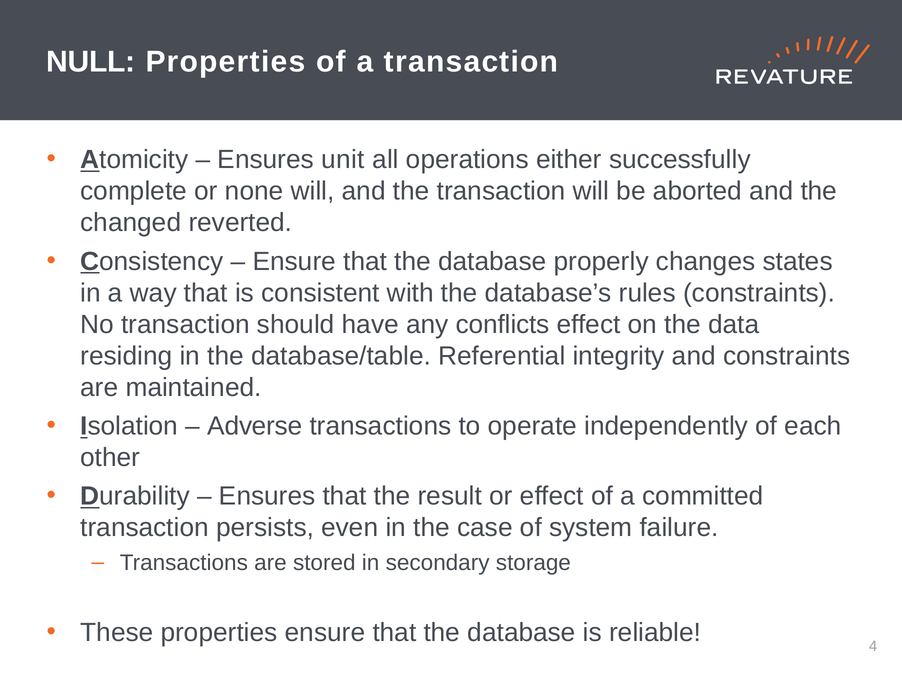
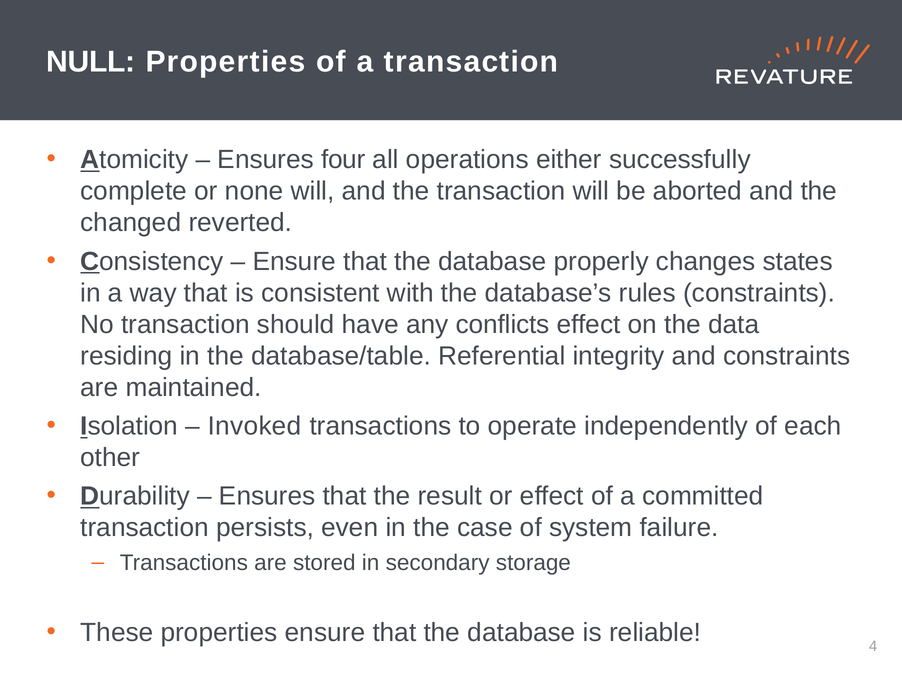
unit: unit -> four (343, 160)
Adverse: Adverse -> Invoked (255, 426)
